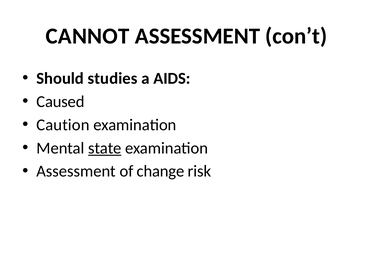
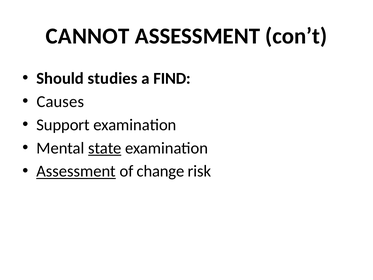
AIDS: AIDS -> FIND (172, 78)
Caused: Caused -> Causes (60, 101)
Caution: Caution -> Support (63, 125)
Assessment underline: none -> present (76, 171)
